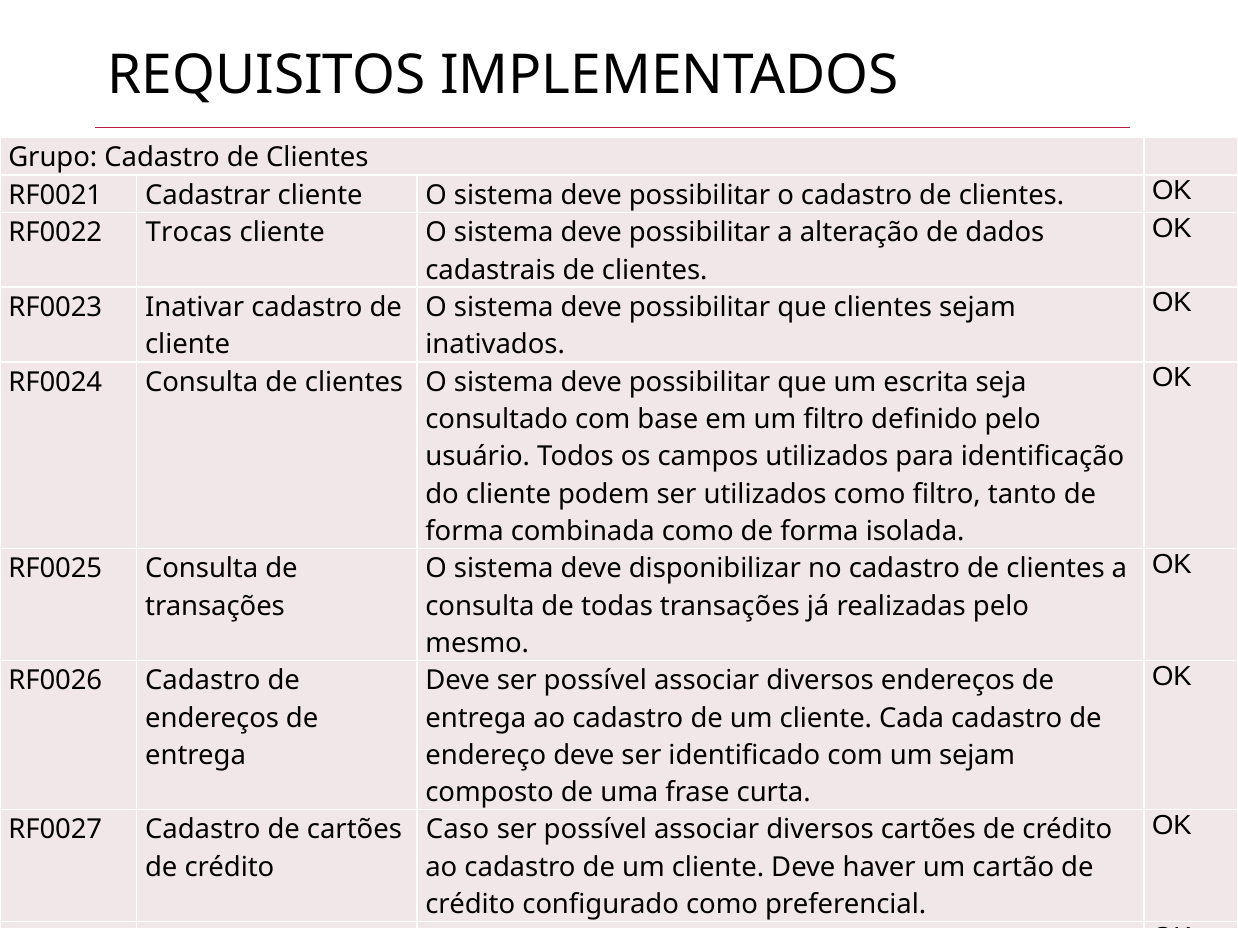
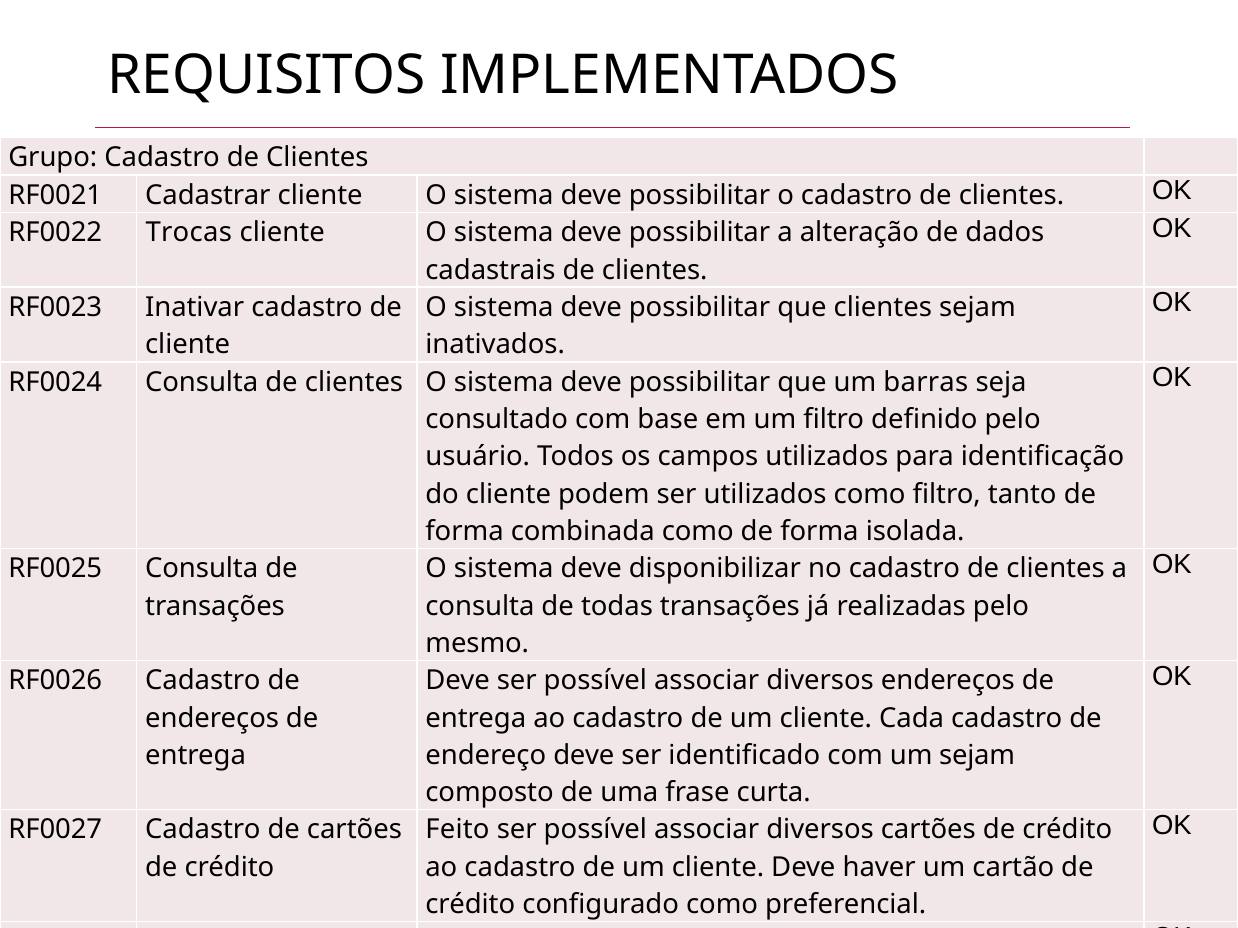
escrita: escrita -> barras (926, 382)
Caso: Caso -> Feito (458, 830)
